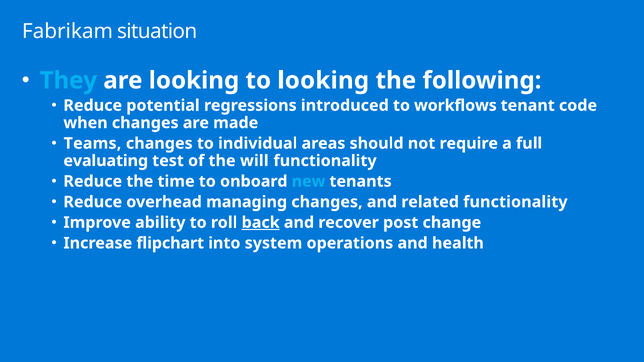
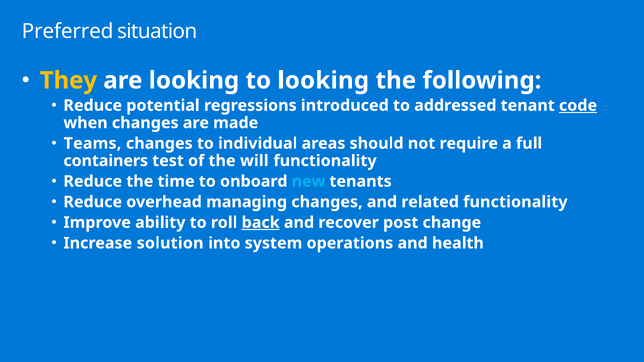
Fabrikam: Fabrikam -> Preferred (68, 31)
They colour: light blue -> yellow (68, 81)
workflows: workflows -> addressed (455, 106)
code underline: none -> present (578, 106)
evaluating: evaluating -> containers (106, 161)
flipchart: flipchart -> solution (170, 243)
